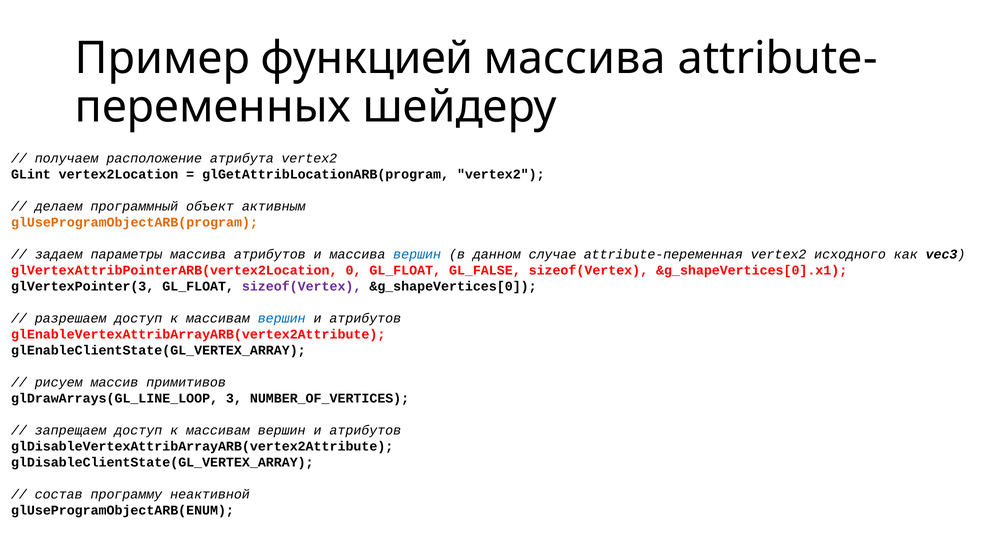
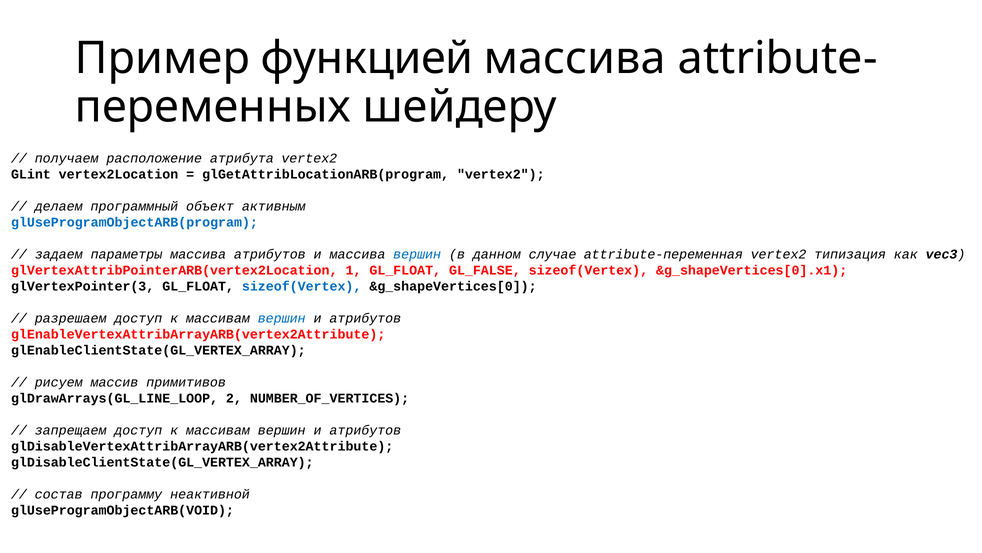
glUseProgramObjectARB(program colour: orange -> blue (134, 222)
исходного: исходного -> типизация (850, 254)
0: 0 -> 1 (353, 270)
sizeof(Vertex colour: purple -> blue (302, 286)
3: 3 -> 2 (234, 398)
glUseProgramObjectARB(ENUM: glUseProgramObjectARB(ENUM -> glUseProgramObjectARB(VOID (123, 510)
